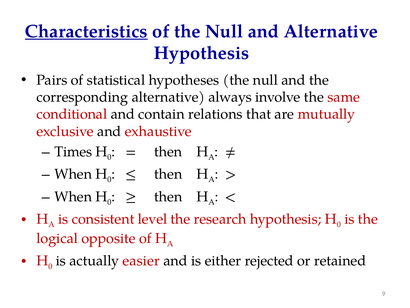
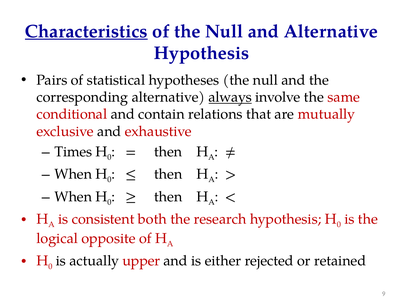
always underline: none -> present (230, 97)
level: level -> both (152, 219)
easier: easier -> upper (141, 260)
